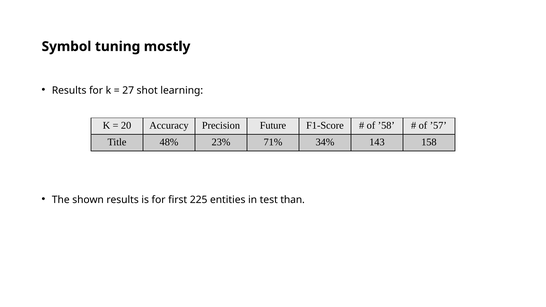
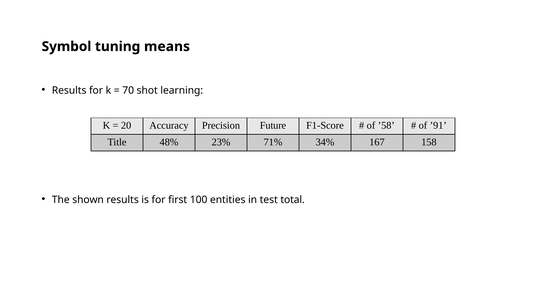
mostly: mostly -> means (167, 47)
27: 27 -> 70 (128, 90)
’57: ’57 -> ’91 (438, 126)
143: 143 -> 167 (377, 142)
225: 225 -> 100 (199, 200)
than: than -> total (293, 200)
